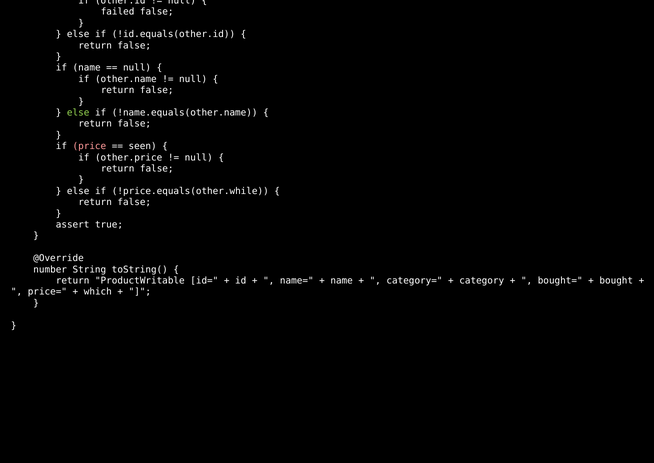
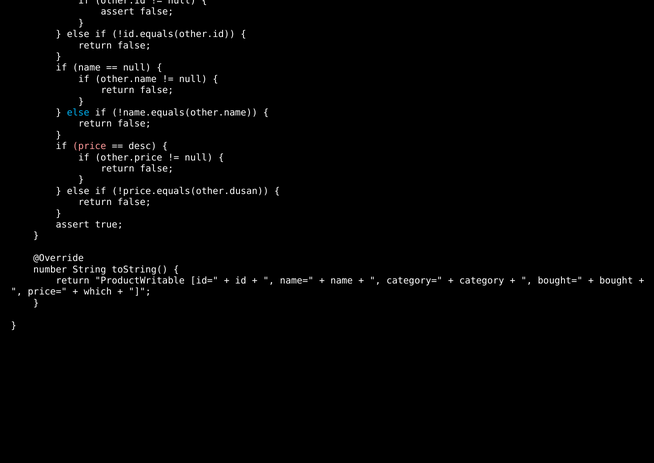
failed: failed -> assert (118, 12)
else colour: light green -> light blue (78, 113)
seen: seen -> desc (143, 146)
!price.equals(other.while: !price.equals(other.while -> !price.equals(other.dusan (190, 191)
